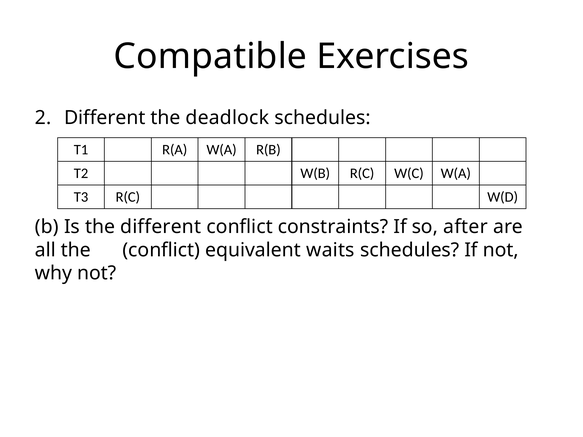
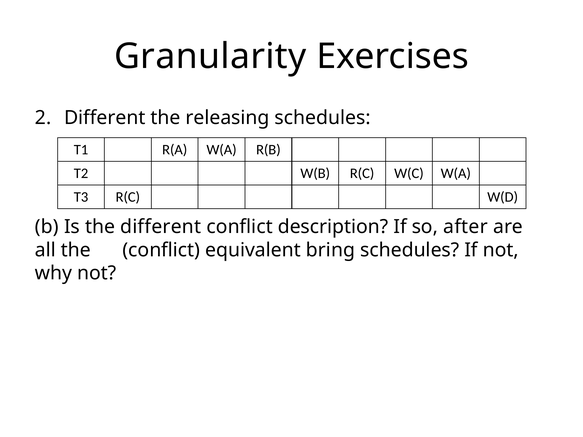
Compatible: Compatible -> Granularity (210, 56)
deadlock: deadlock -> releasing (227, 118)
constraints: constraints -> description (333, 227)
waits: waits -> bring (330, 250)
